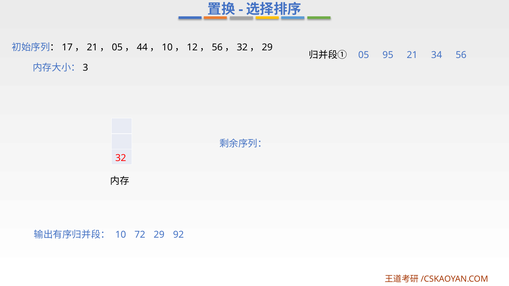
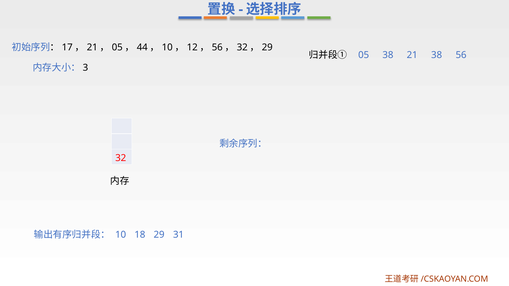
05 95: 95 -> 38 (388, 55)
21 34: 34 -> 38 (437, 55)
72: 72 -> 18 (140, 235)
92: 92 -> 31 (179, 235)
